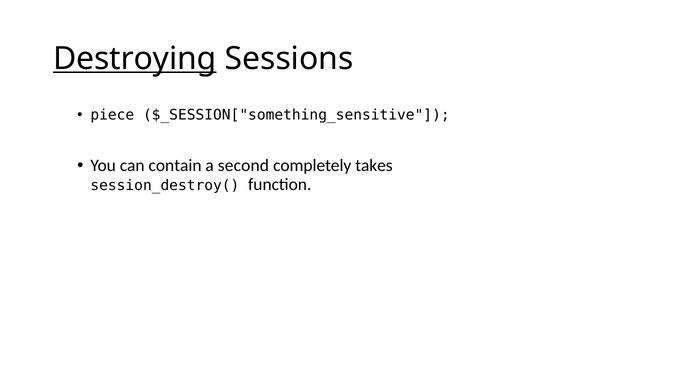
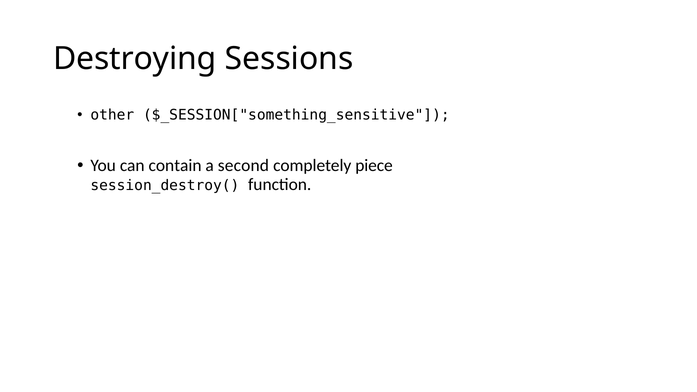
Destroying underline: present -> none (135, 59)
piece: piece -> other (112, 115)
takes: takes -> piece (374, 166)
